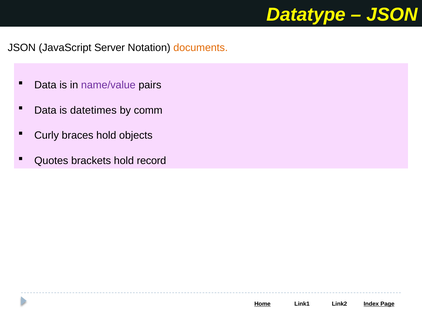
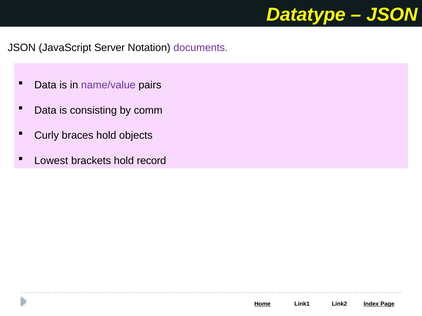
documents colour: orange -> purple (201, 48)
datetimes: datetimes -> consisting (93, 110)
Quotes: Quotes -> Lowest (51, 161)
